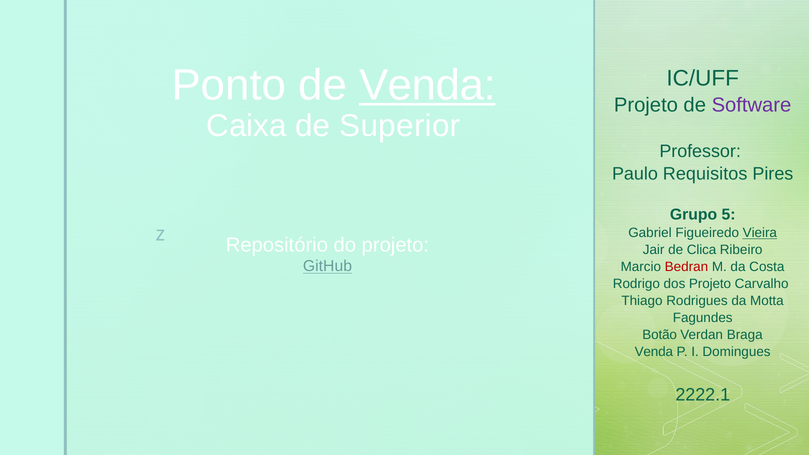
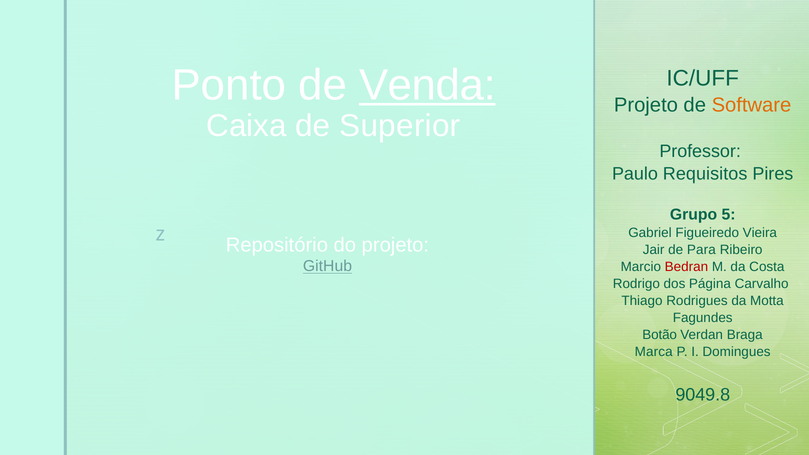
Software colour: purple -> orange (751, 105)
Vieira underline: present -> none (760, 233)
Clica: Clica -> Para (701, 250)
dos Projeto: Projeto -> Página (710, 284)
Venda: Venda -> Marca (654, 352)
2222.1: 2222.1 -> 9049.8 (703, 395)
